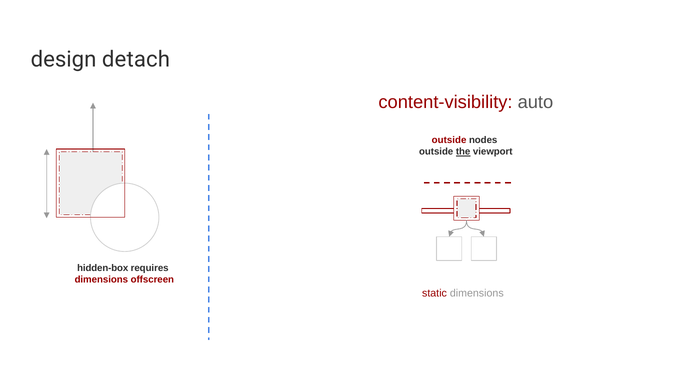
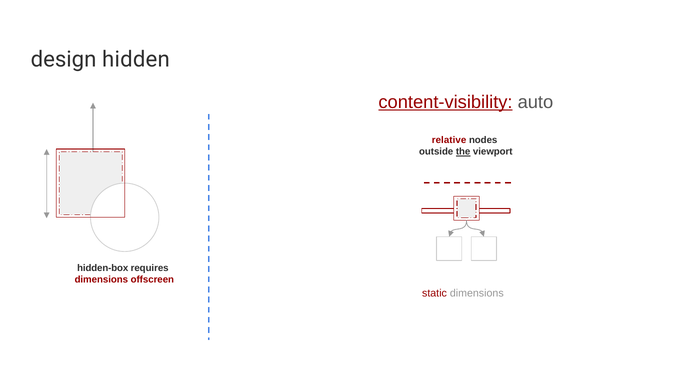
detach: detach -> hidden (136, 60)
content-visibility underline: none -> present (446, 102)
outside: outside -> relative (449, 140)
